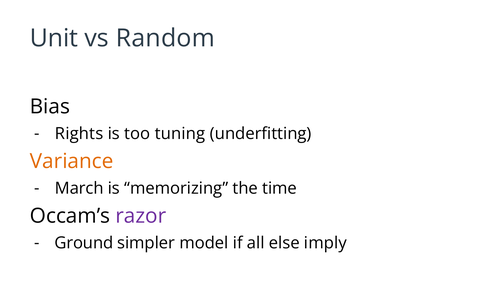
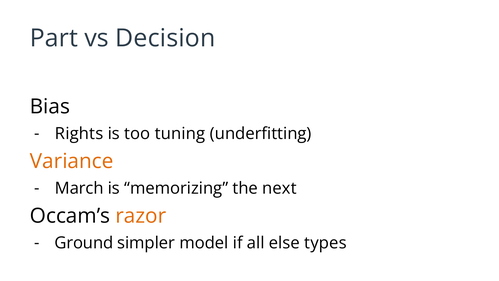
Unit: Unit -> Part (54, 38)
Random: Random -> Decision (165, 38)
time: time -> next (279, 188)
razor colour: purple -> orange (141, 216)
imply: imply -> types (325, 243)
